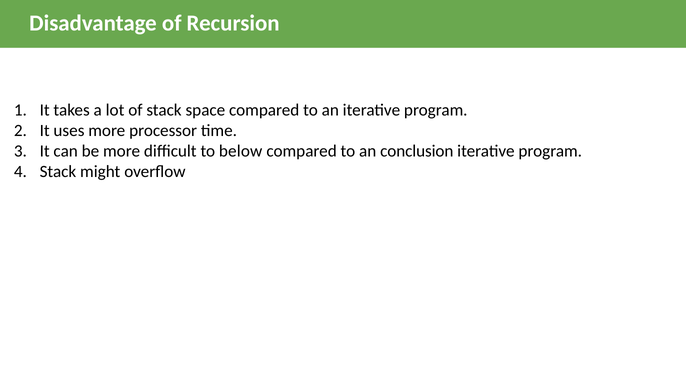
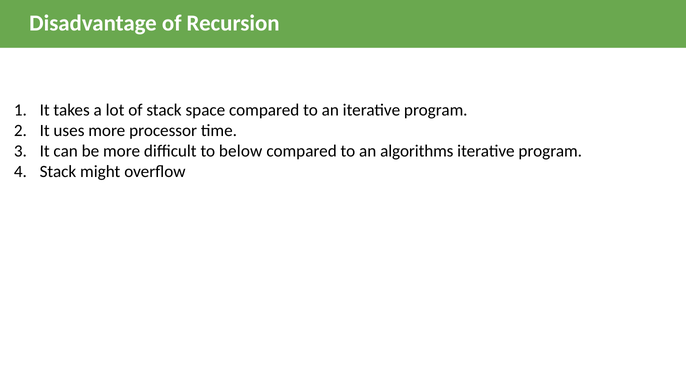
conclusion: conclusion -> algorithms (417, 151)
